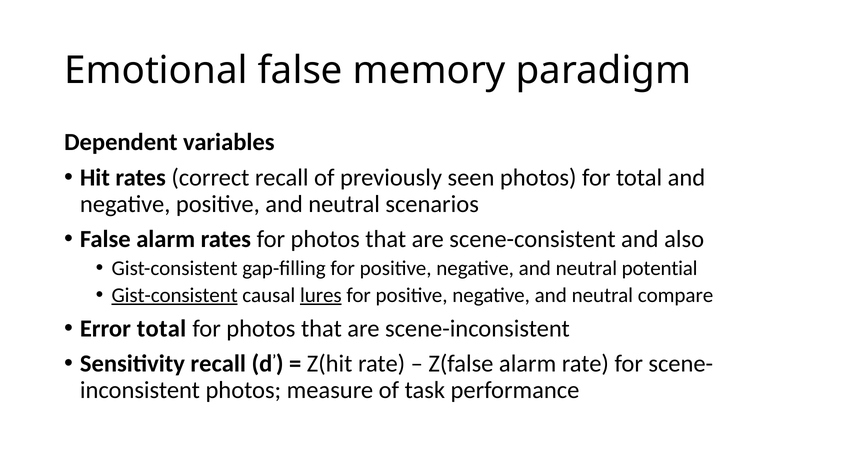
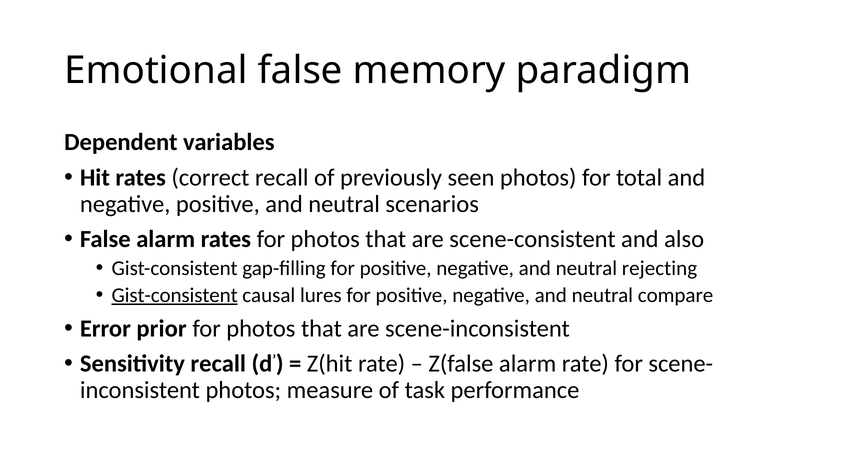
potential: potential -> rejecting (660, 269)
lures underline: present -> none (321, 296)
Error total: total -> prior (162, 329)
